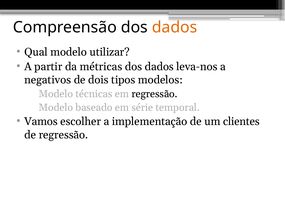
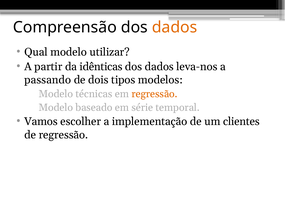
métricas: métricas -> idênticas (101, 66)
negativos: negativos -> passando (48, 80)
regressão colour: black -> orange (154, 94)
